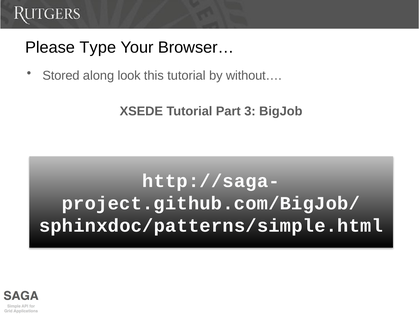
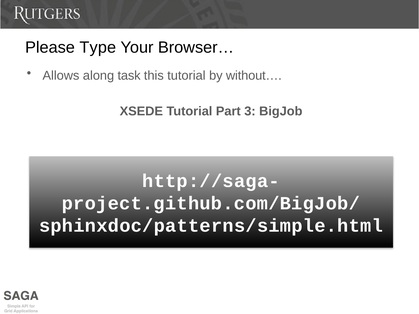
Stored: Stored -> Allows (61, 76)
look: look -> task (129, 76)
